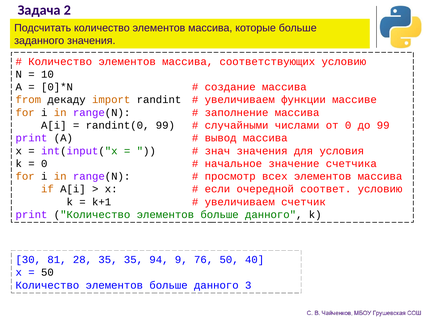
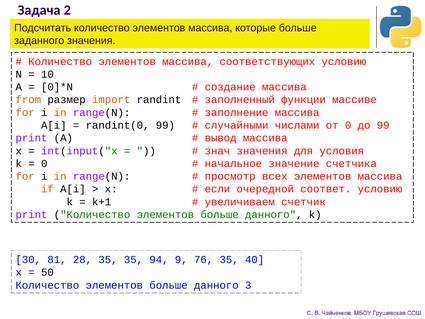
декаду: декаду -> размер (67, 100)
увеличиваем: увеличиваем -> заполненный (240, 100)
76 50: 50 -> 35 (229, 260)
